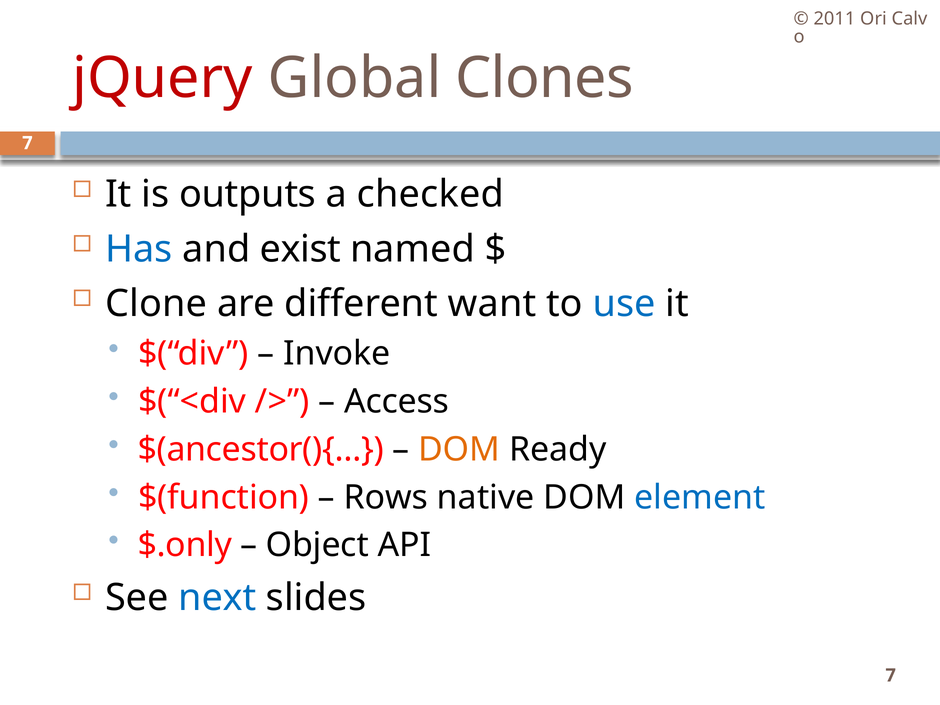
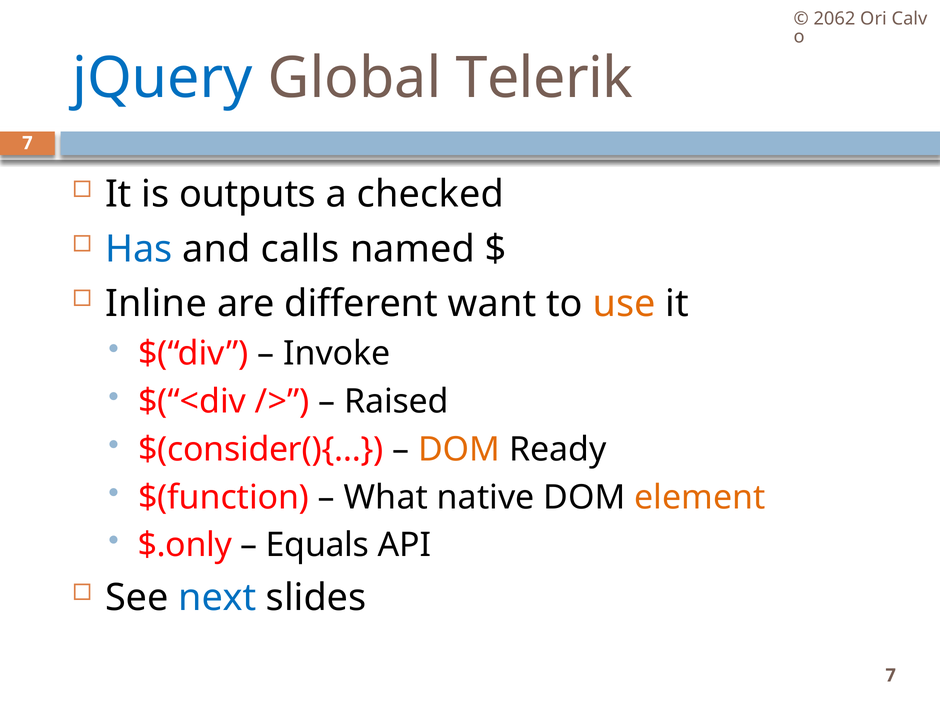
2011: 2011 -> 2062 (834, 19)
jQuery colour: red -> blue (162, 78)
Clones: Clones -> Telerik (544, 78)
exist: exist -> calls (300, 249)
Clone: Clone -> Inline (156, 304)
use colour: blue -> orange (624, 304)
Access: Access -> Raised (396, 402)
$(ancestor(){…: $(ancestor(){… -> $(consider(){… (261, 449)
Rows: Rows -> What (386, 497)
element colour: blue -> orange (700, 497)
Object: Object -> Equals (317, 545)
